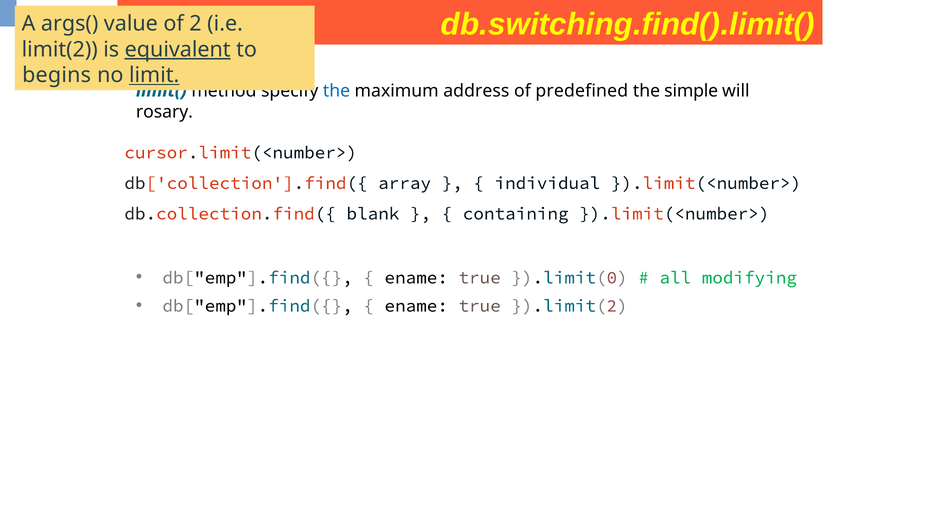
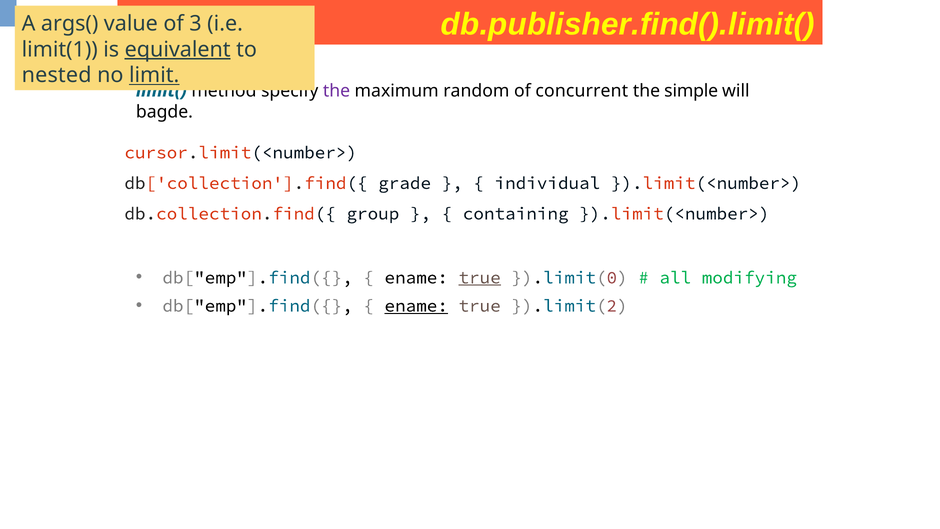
db.switching.find().limit(: db.switching.find().limit( -> db.publisher.find().limit( (628, 24)
2: 2 -> 3 (196, 24)
limit(2: limit(2 -> limit(1 (60, 49)
begins: begins -> nested (57, 75)
the colour: blue -> purple (336, 91)
address: address -> random (476, 91)
predefined: predefined -> concurrent (582, 91)
rosary: rosary -> bagde (164, 112)
array: array -> grade (405, 183)
blank: blank -> group (373, 214)
true underline: none -> present (480, 277)
ename underline: none -> present (416, 306)
